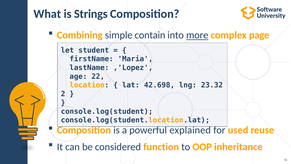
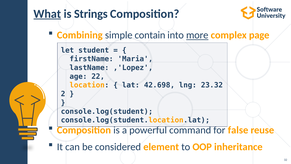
What underline: none -> present (47, 14)
explained: explained -> command (190, 130)
used: used -> false (238, 130)
function: function -> element (161, 147)
